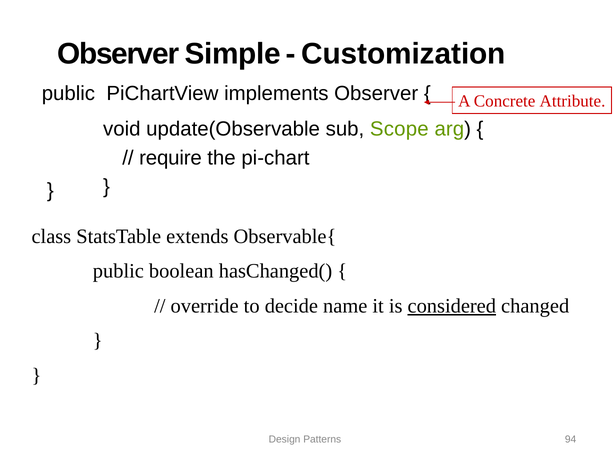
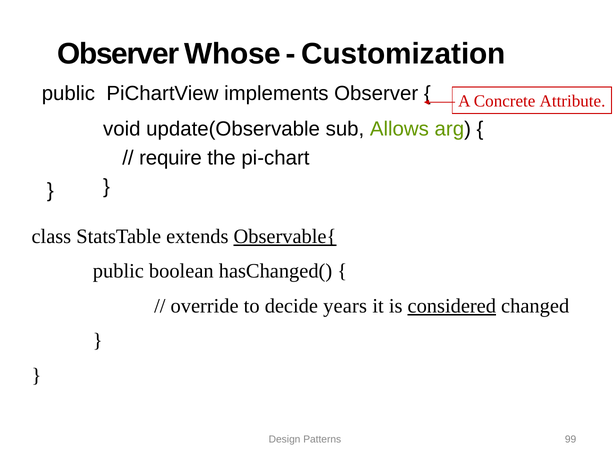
Simple: Simple -> Whose (233, 54)
Scope: Scope -> Allows (399, 129)
Observable{ underline: none -> present (285, 236)
name: name -> years (345, 306)
94: 94 -> 99 (571, 439)
